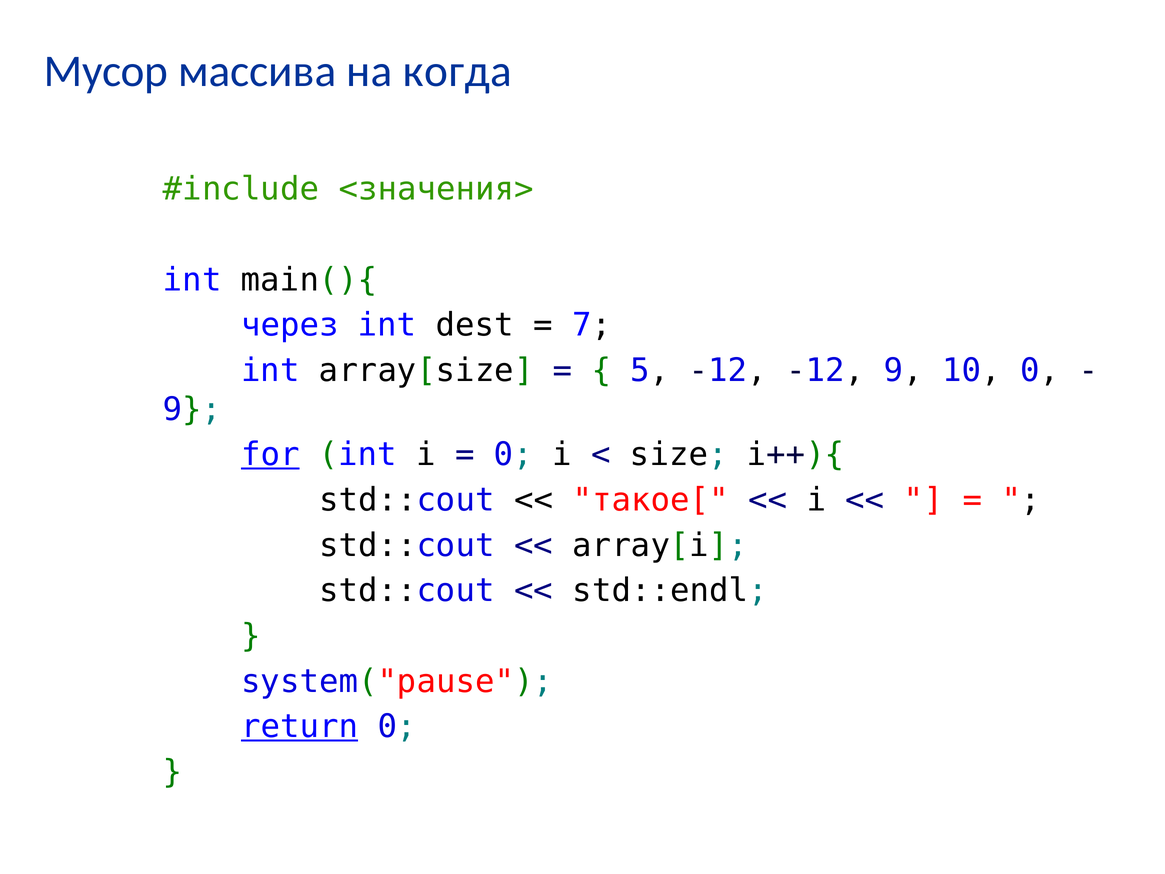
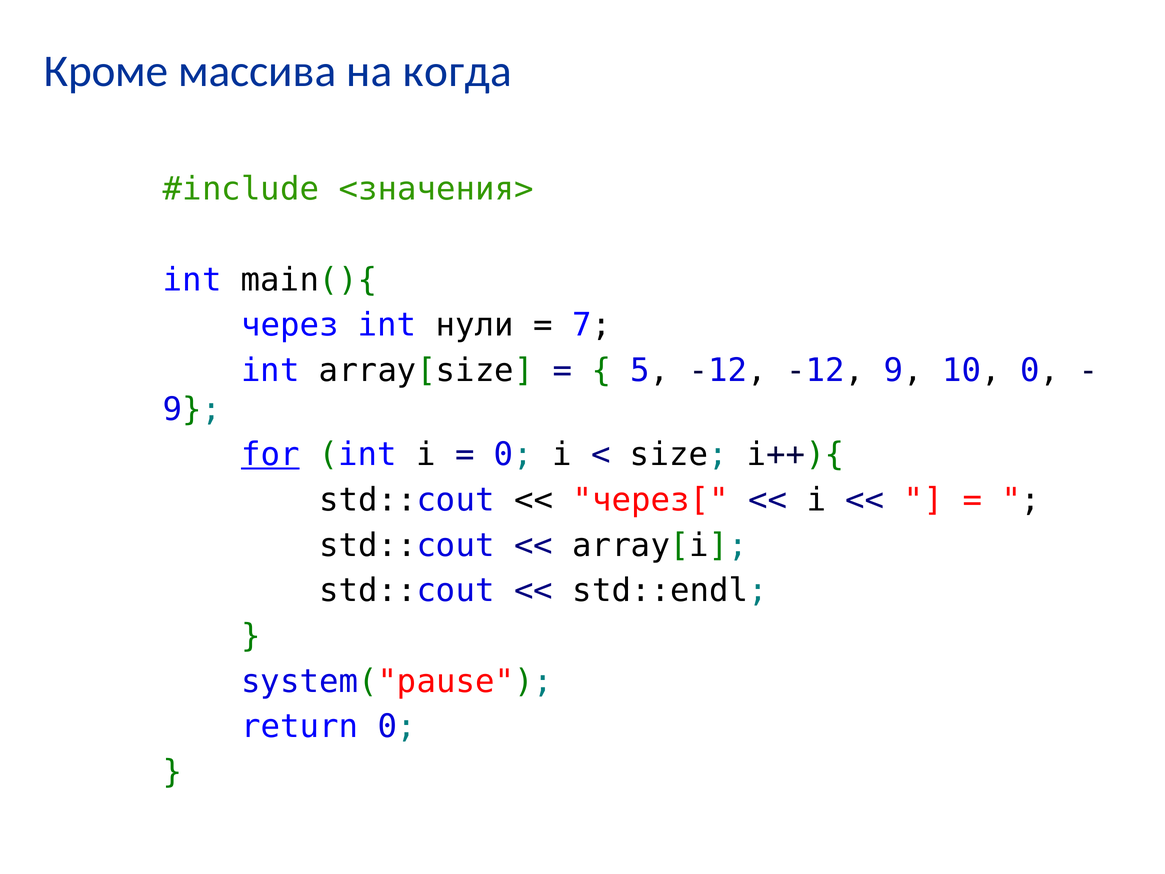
Мусор: Мусор -> Кроме (106, 71)
dest: dest -> нули (475, 325)
такое[: такое[ -> через[ (651, 500)
return underline: present -> none (300, 726)
